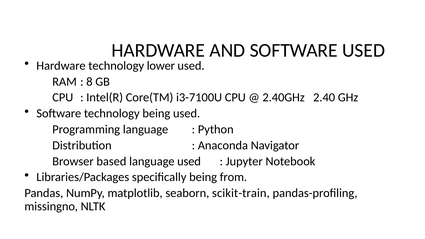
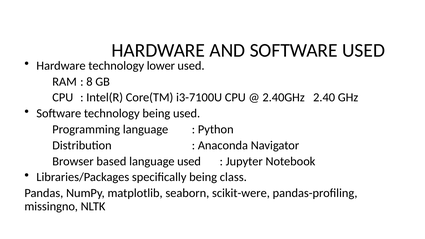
from: from -> class (233, 177)
scikit-train: scikit-train -> scikit-were (241, 193)
